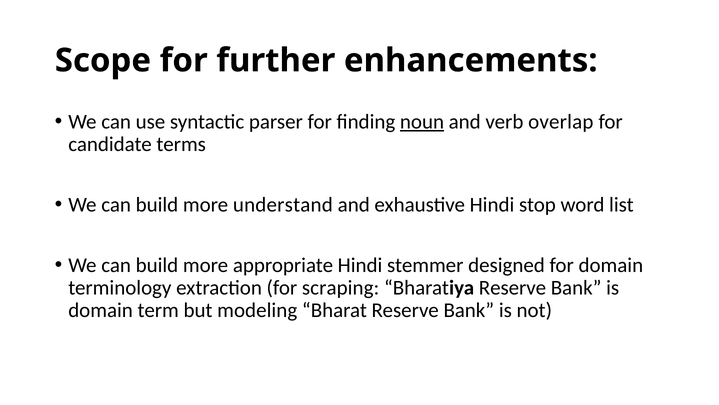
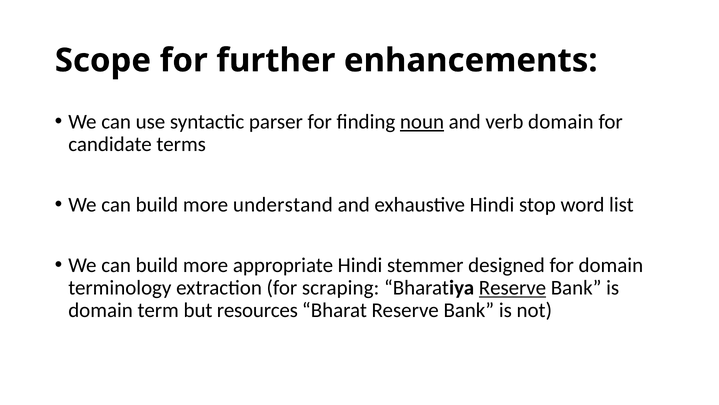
verb overlap: overlap -> domain (561, 122)
Reserve underline: none -> present (512, 287)
modeling: modeling -> resources (257, 310)
